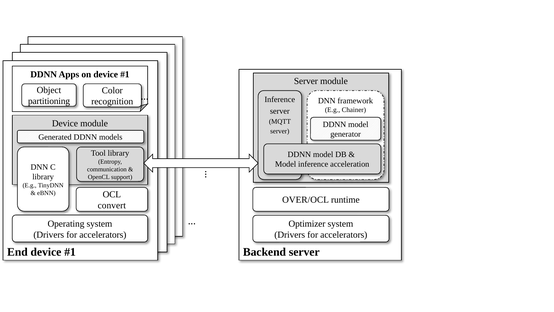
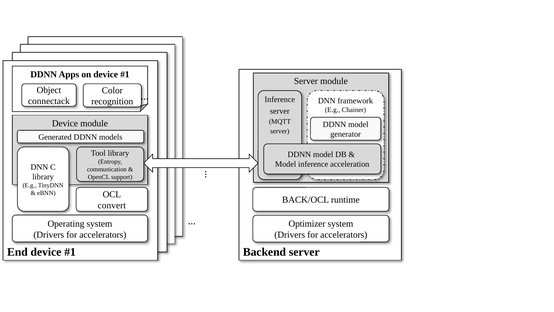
partitioning: partitioning -> connectack (49, 101)
OVER/OCL: OVER/OCL -> BACK/OCL (306, 200)
